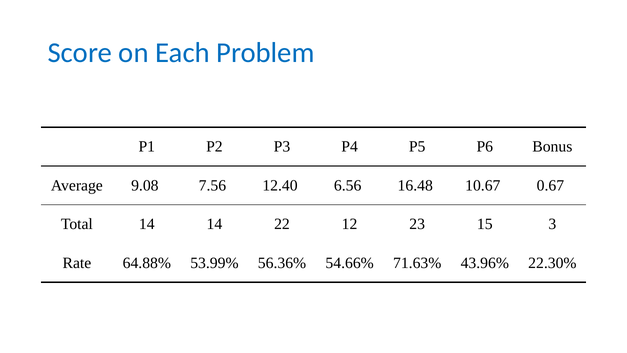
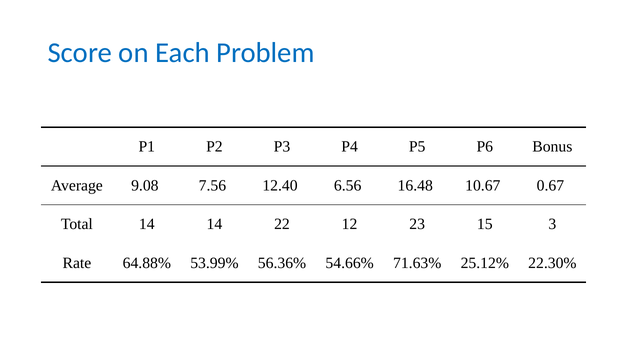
43.96%: 43.96% -> 25.12% (485, 263)
